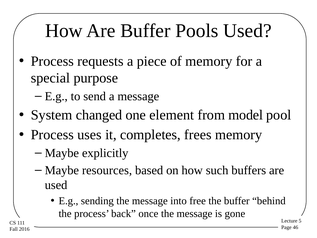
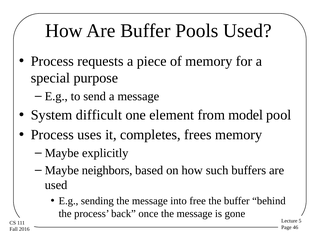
changed: changed -> difficult (99, 115)
resources: resources -> neighbors (107, 170)
